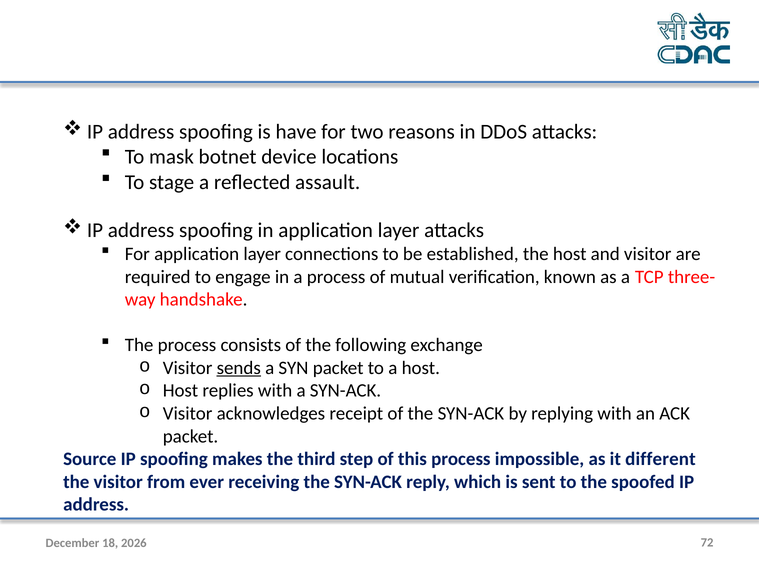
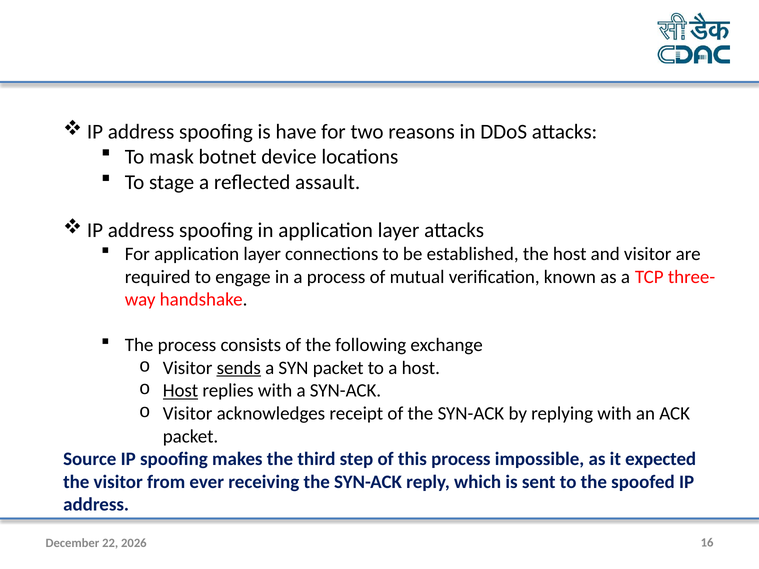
Host underline: none -> present (180, 391)
different: different -> expected (661, 459)
18: 18 -> 22 (110, 544)
72: 72 -> 16 (707, 543)
